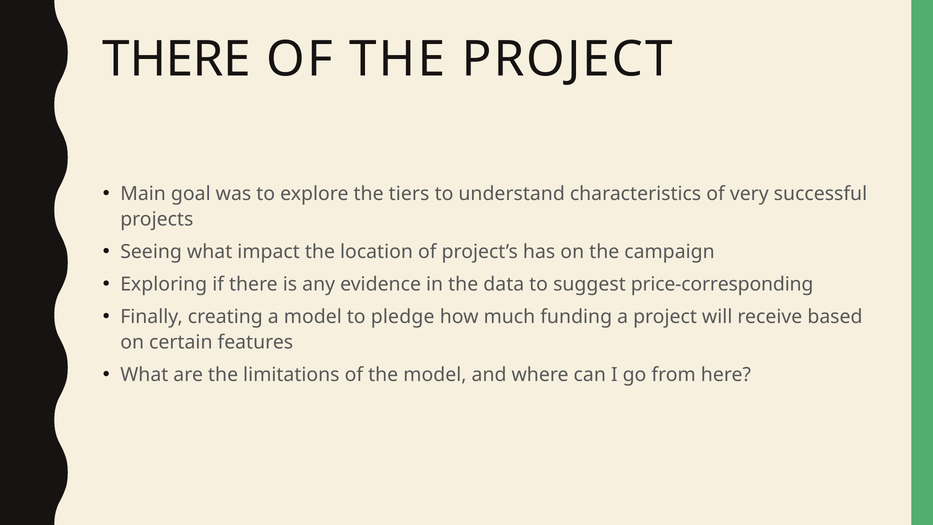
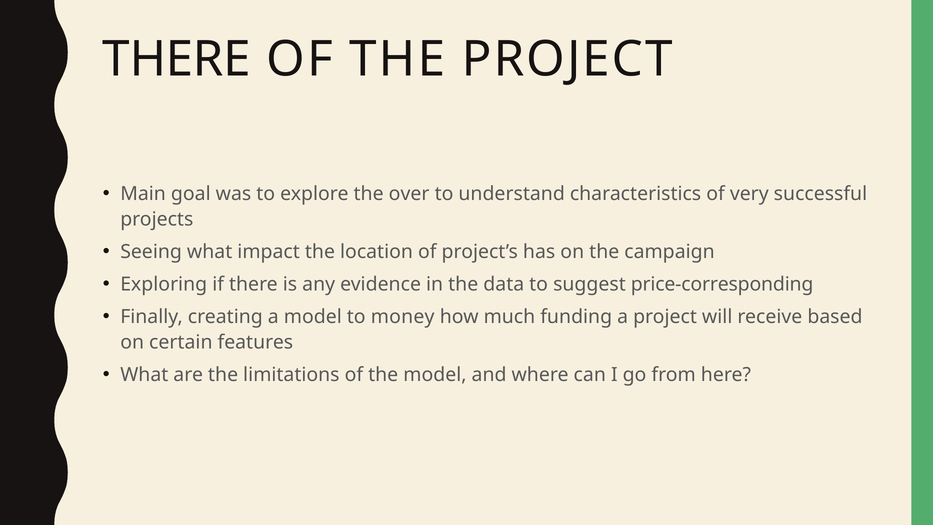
tiers: tiers -> over (409, 194)
pledge: pledge -> money (403, 317)
